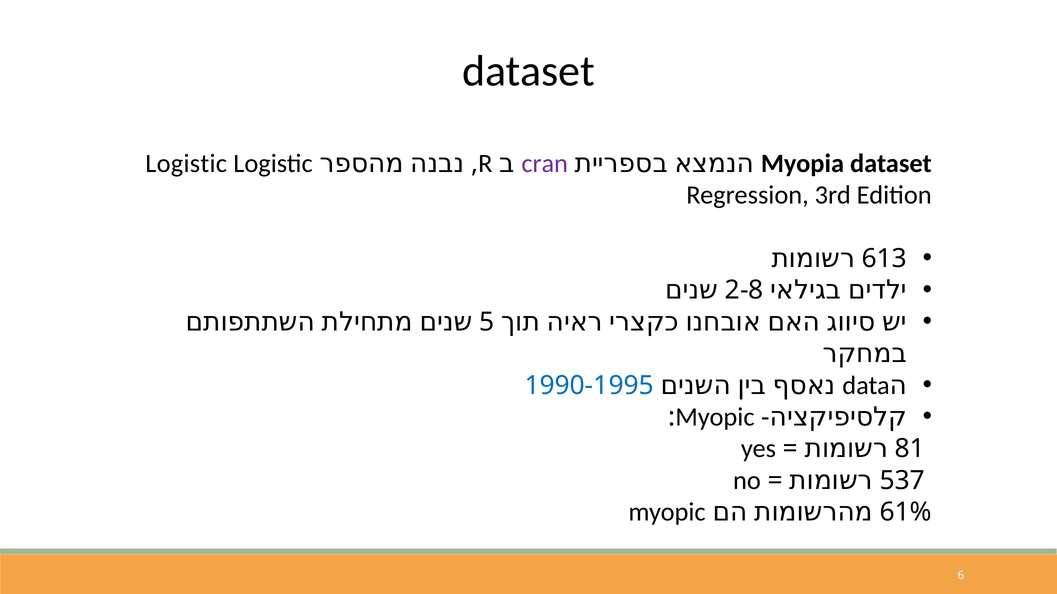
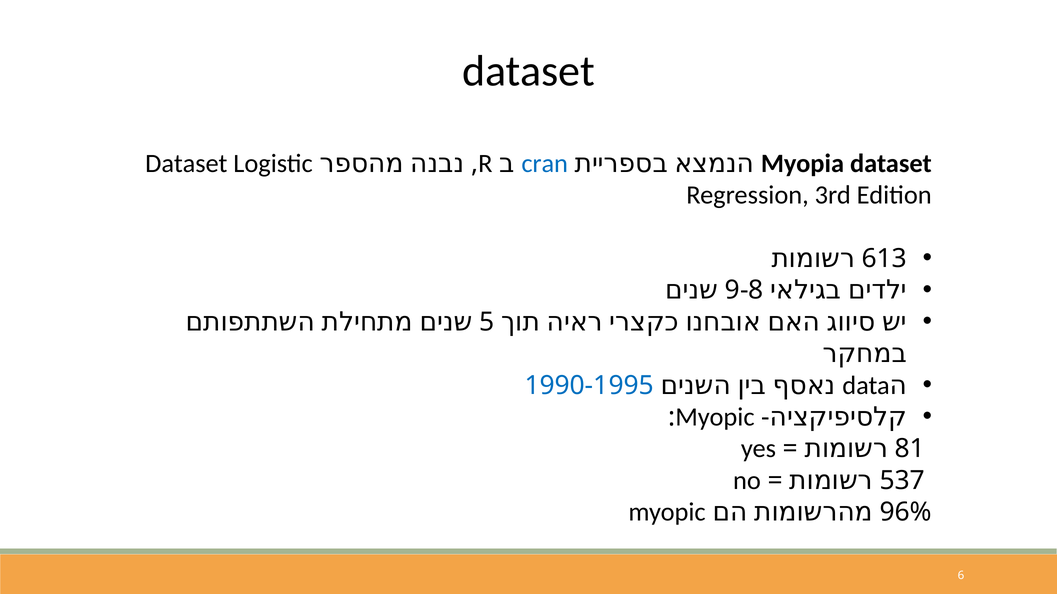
Logistic: Logistic -> Dataset (186, 164)
cran colour: purple -> blue (545, 164)
2-8: 2-8 -> 9-8 (744, 291)
61%: 61% -> 96% (906, 513)
